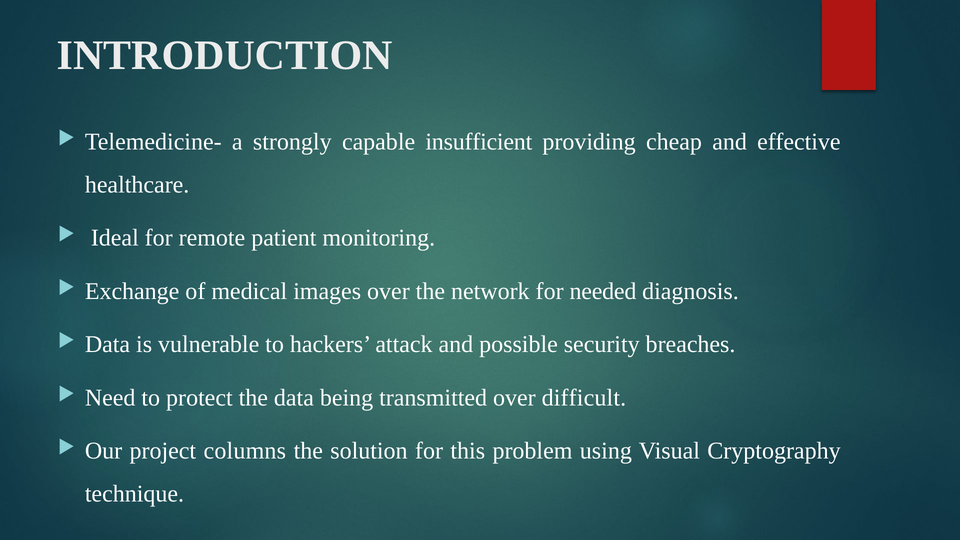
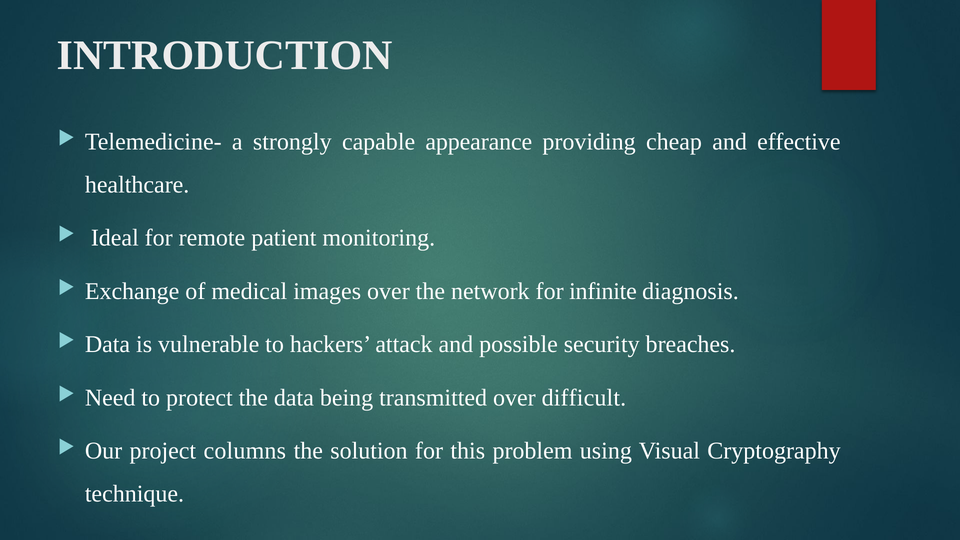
insufficient: insufficient -> appearance (479, 142)
needed: needed -> infinite (603, 291)
